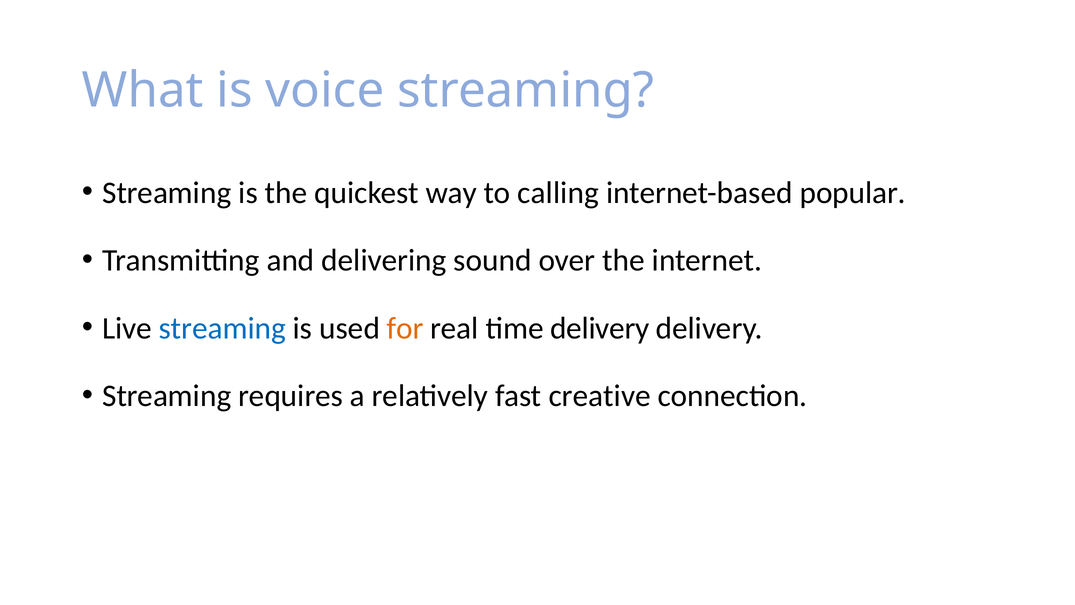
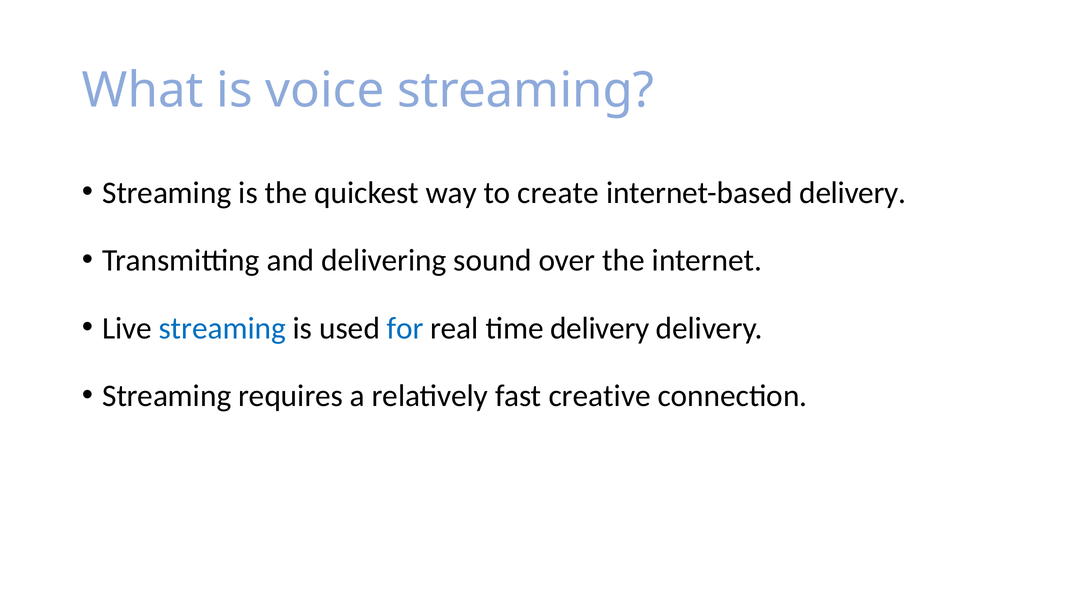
calling: calling -> create (558, 193)
internet-based popular: popular -> delivery (853, 193)
for colour: orange -> blue (405, 328)
